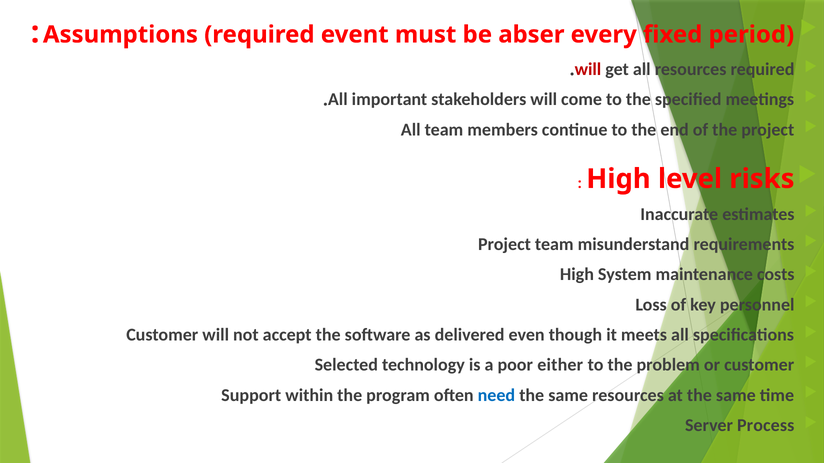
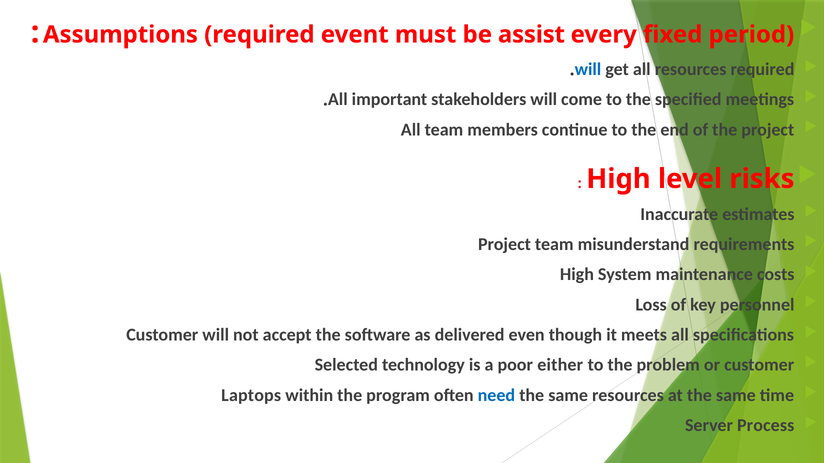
abser: abser -> assist (531, 35)
will colour: red -> blue (588, 69)
Support: Support -> Laptops (251, 396)
